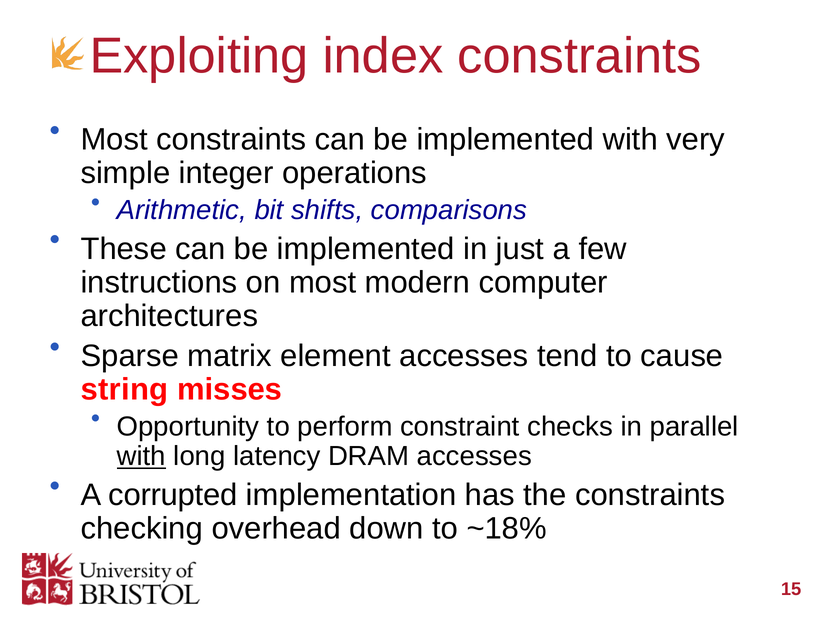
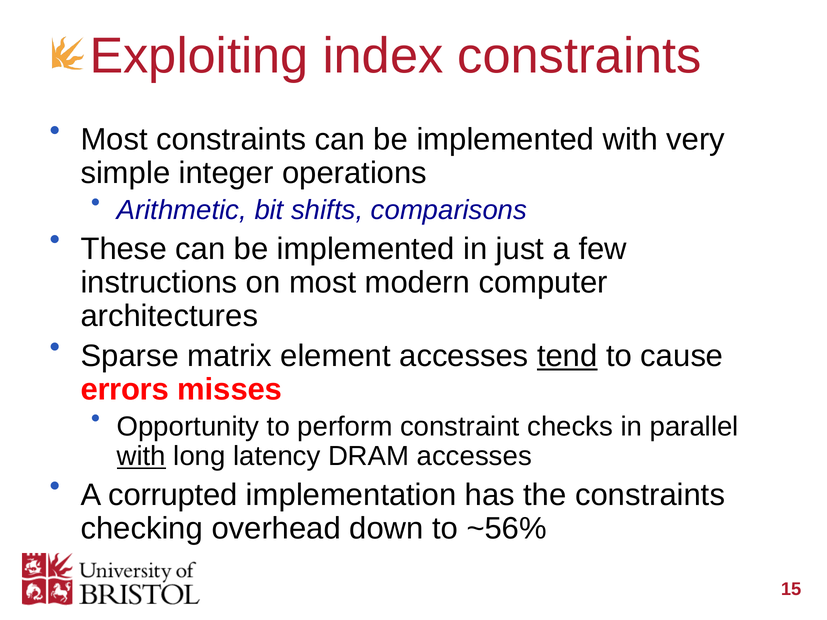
tend underline: none -> present (567, 356)
string: string -> errors (125, 390)
~18%: ~18% -> ~56% (507, 529)
